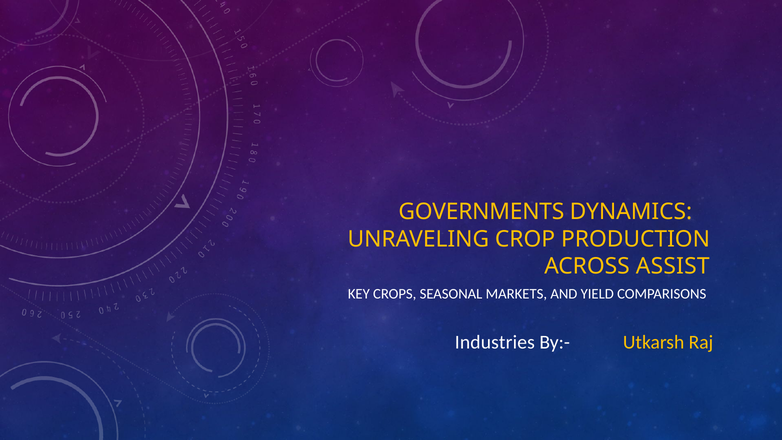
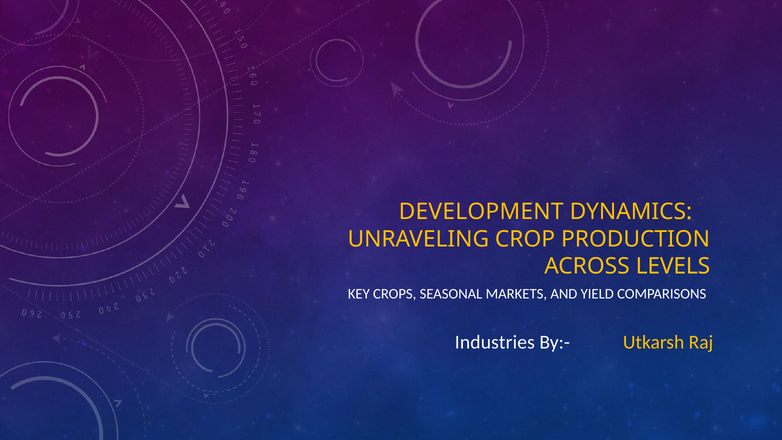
GOVERNMENTS: GOVERNMENTS -> DEVELOPMENT (481, 212)
ASSIST: ASSIST -> LEVELS (673, 266)
